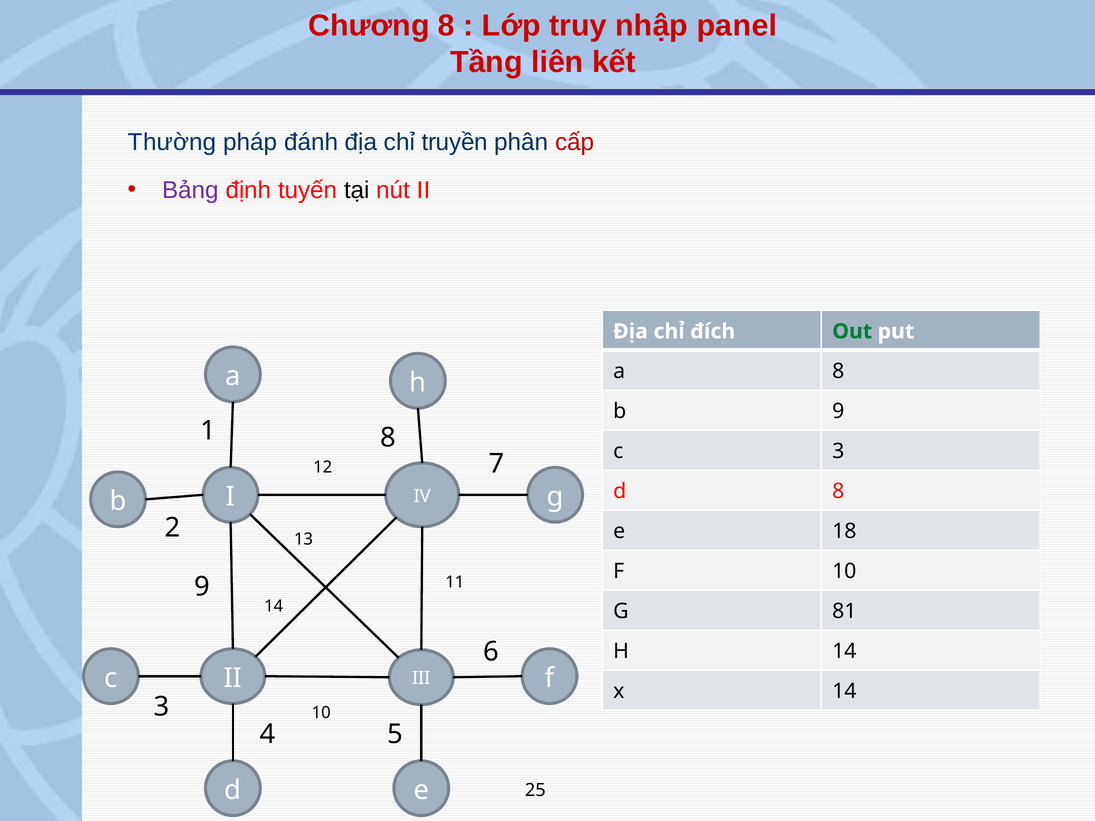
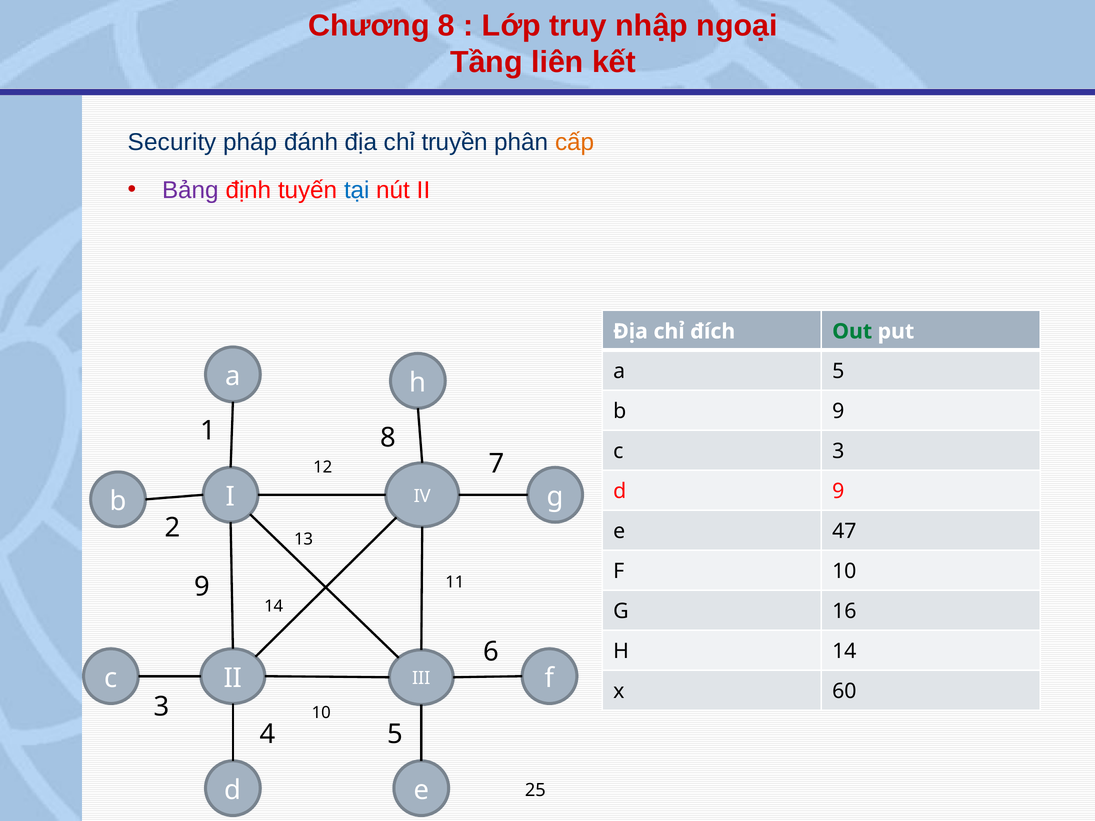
panel: panel -> ngoại (737, 26)
Thường: Thường -> Security (172, 142)
cấp colour: red -> orange (575, 142)
tại colour: black -> blue (357, 190)
a 8: 8 -> 5 (838, 372)
d 8: 8 -> 9 (838, 492)
18: 18 -> 47 (844, 532)
81: 81 -> 16 (844, 612)
x 14: 14 -> 60 (844, 692)
